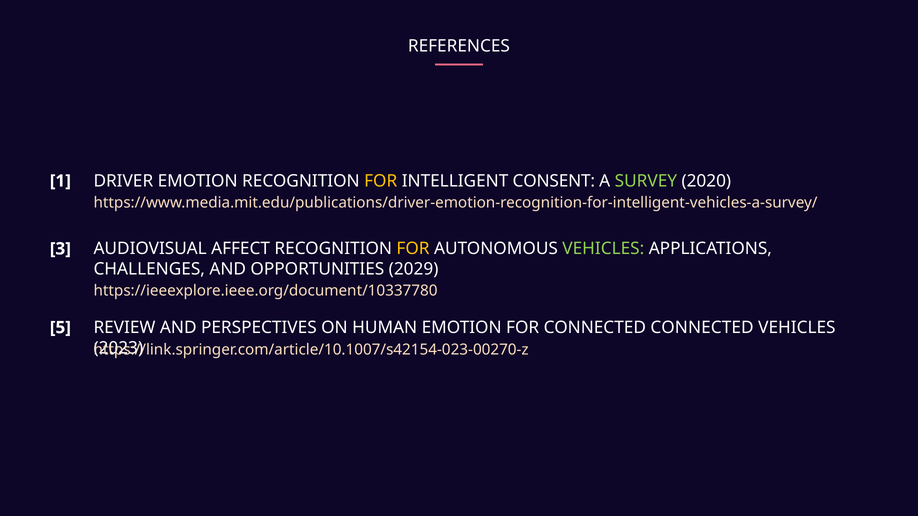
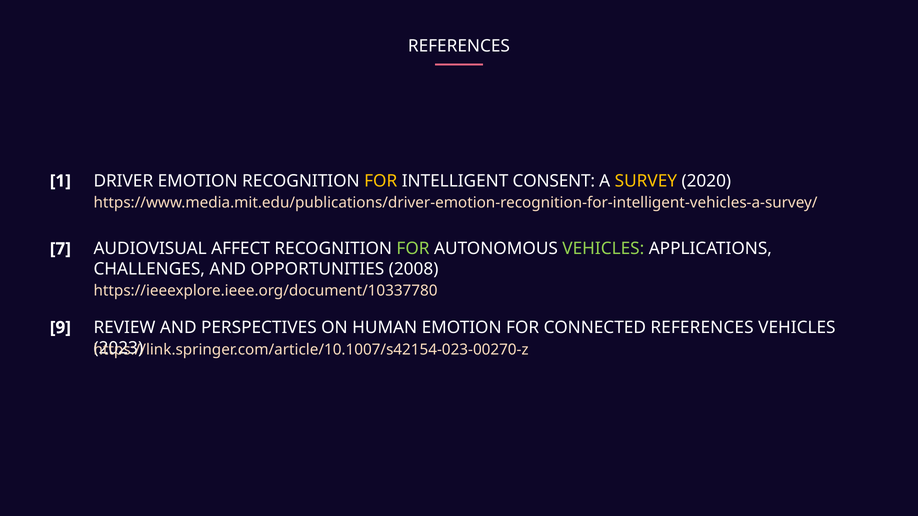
SURVEY colour: light green -> yellow (646, 181)
3: 3 -> 7 (60, 249)
FOR colour: yellow -> light green (413, 249)
2029: 2029 -> 2008 (414, 269)
CONNECTED CONNECTED: CONNECTED -> REFERENCES (702, 328)
5: 5 -> 9 (60, 328)
